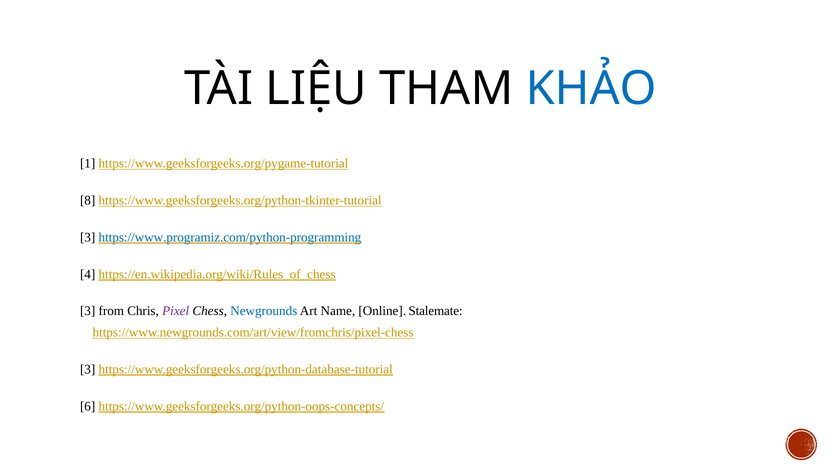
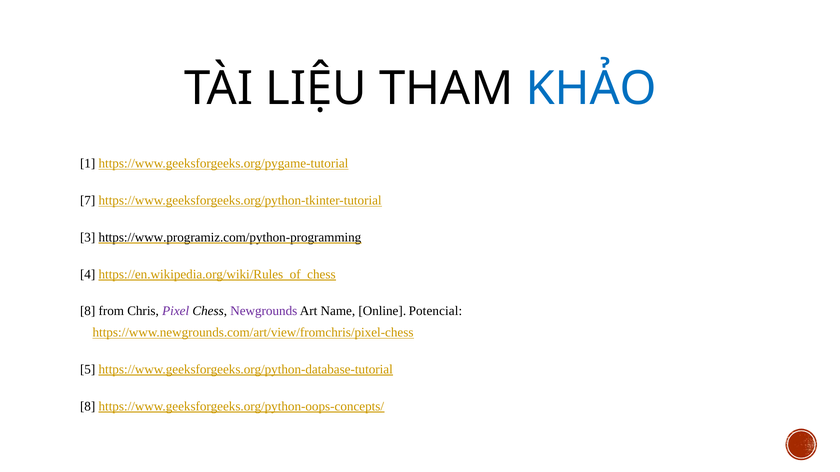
8: 8 -> 7 (88, 201)
https://www.programiz.com/python-programming colour: blue -> black (230, 238)
3: 3 -> 8 (88, 311)
Newgrounds colour: blue -> purple (264, 311)
Stalemate: Stalemate -> Potencial (435, 311)
3: 3 -> 5 (88, 370)
6: 6 -> 8 (88, 407)
